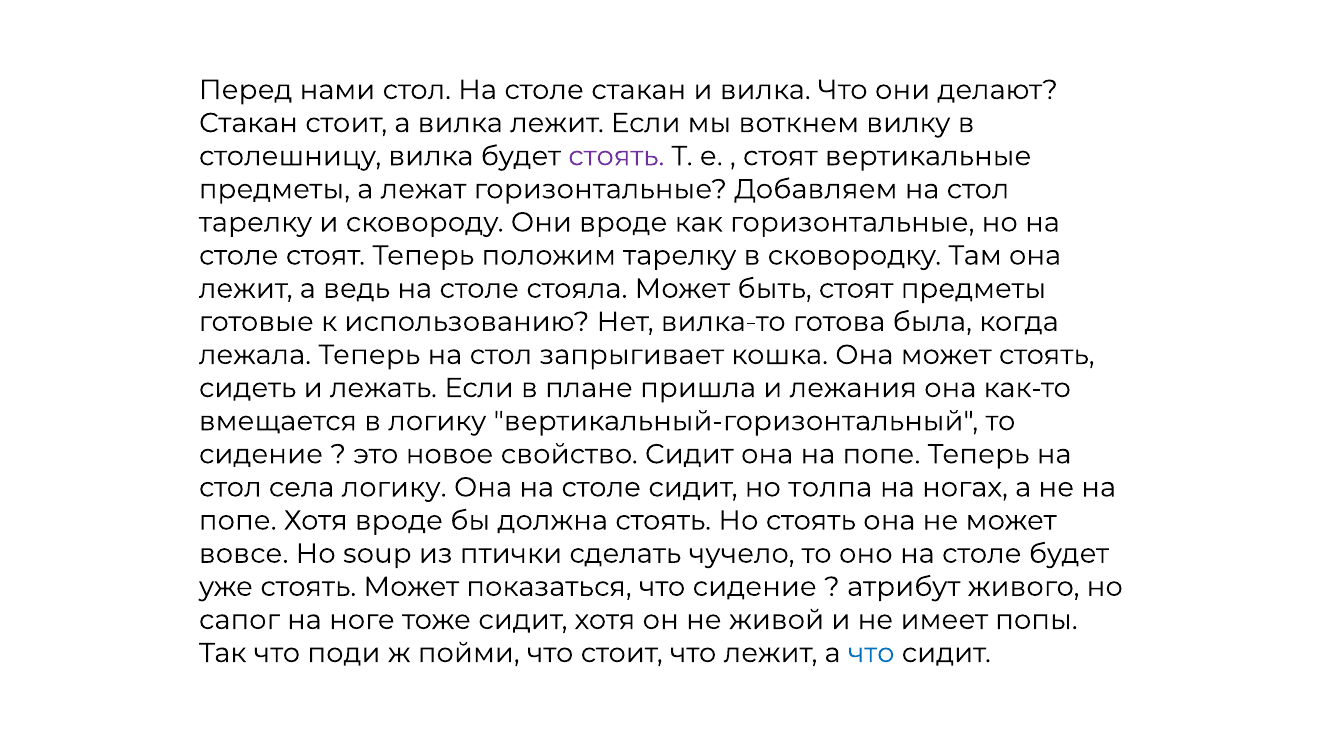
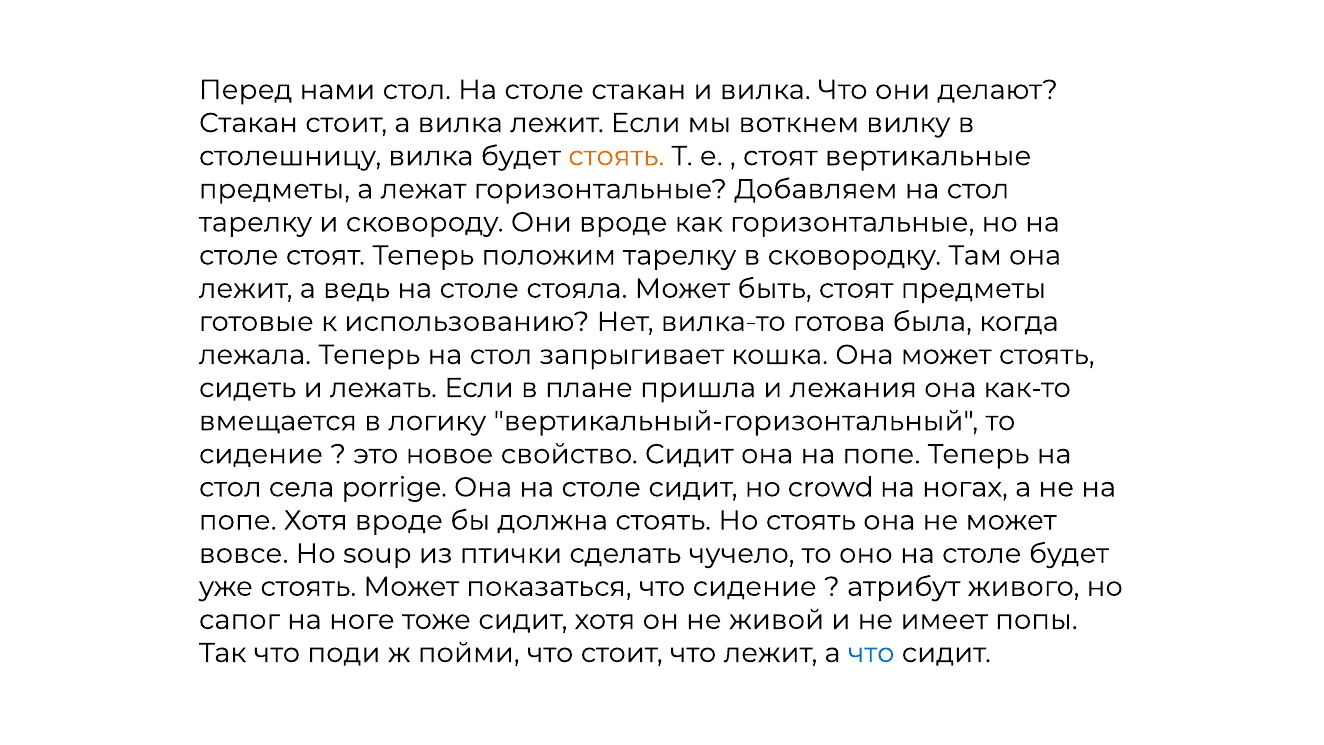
стоять colour: purple -> orange (616, 156)
села логику: логику -> porrige (394, 487)
толпа: толпа -> crowd (831, 487)
